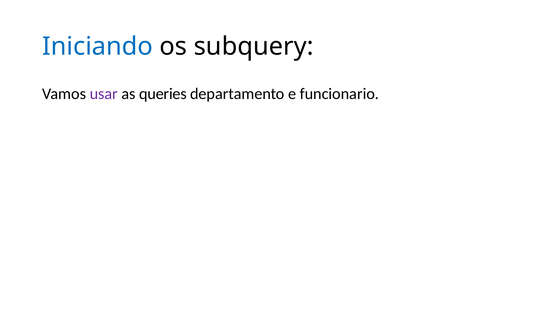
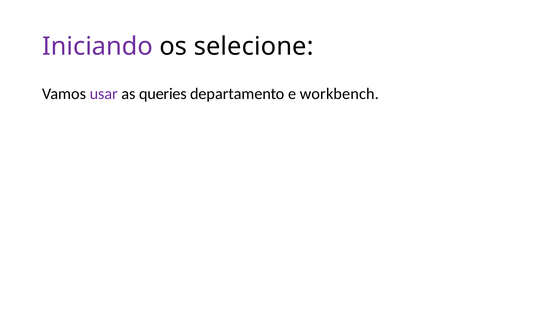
Iniciando colour: blue -> purple (98, 47)
subquery: subquery -> selecione (254, 47)
funcionario: funcionario -> workbench (339, 94)
